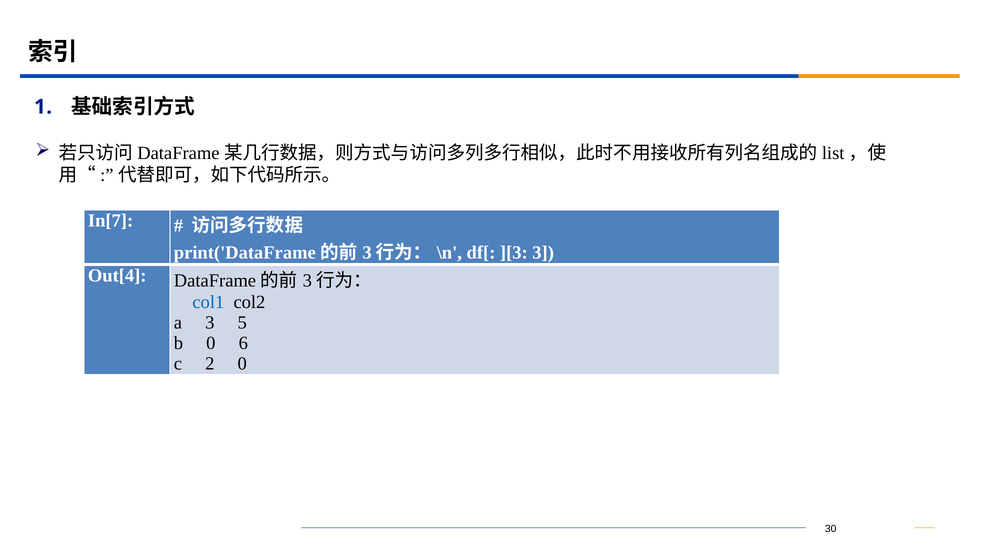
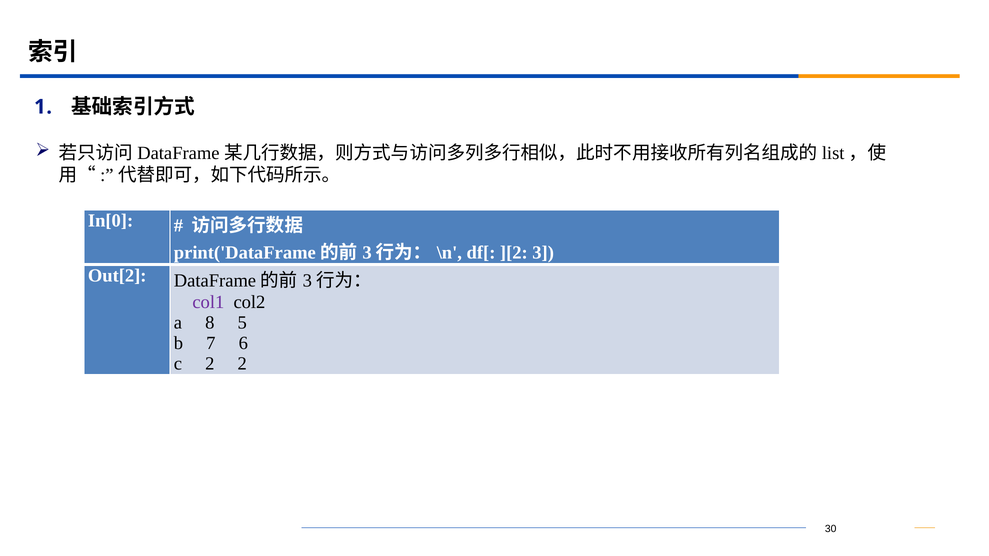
In[7: In[7 -> In[0 (111, 221)
][3: ][3 -> ][2 (514, 253)
Out[4: Out[4 -> Out[2 (117, 276)
col1 colour: blue -> purple (208, 302)
a 3: 3 -> 8 (210, 323)
b 0: 0 -> 7 (211, 344)
2 0: 0 -> 2 (242, 364)
